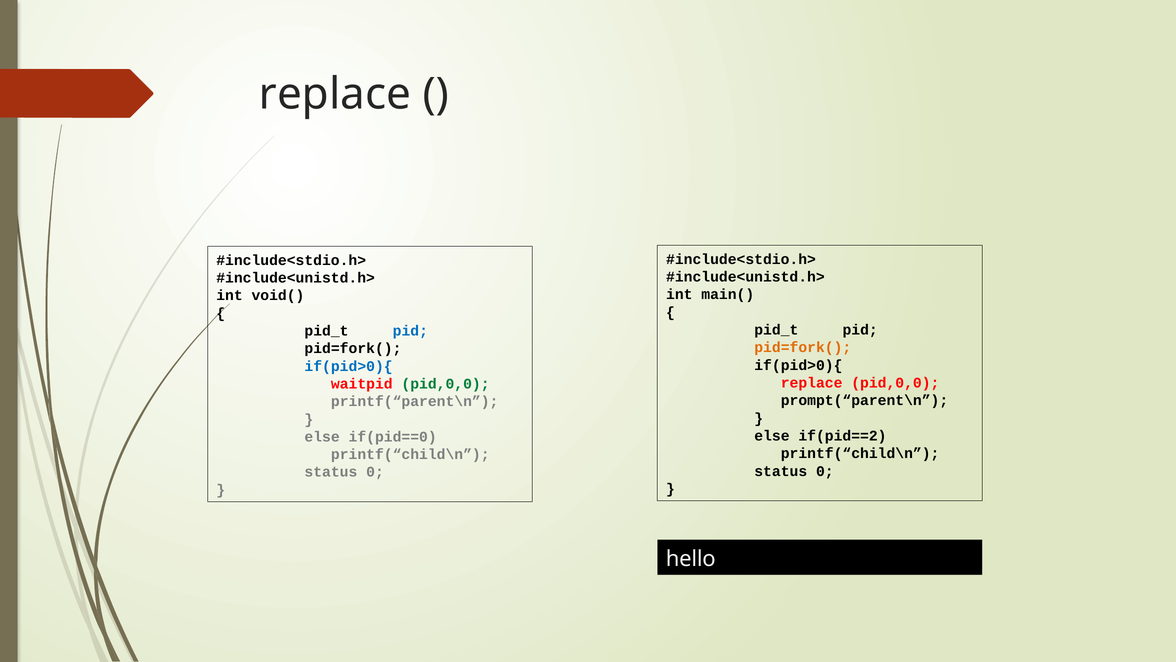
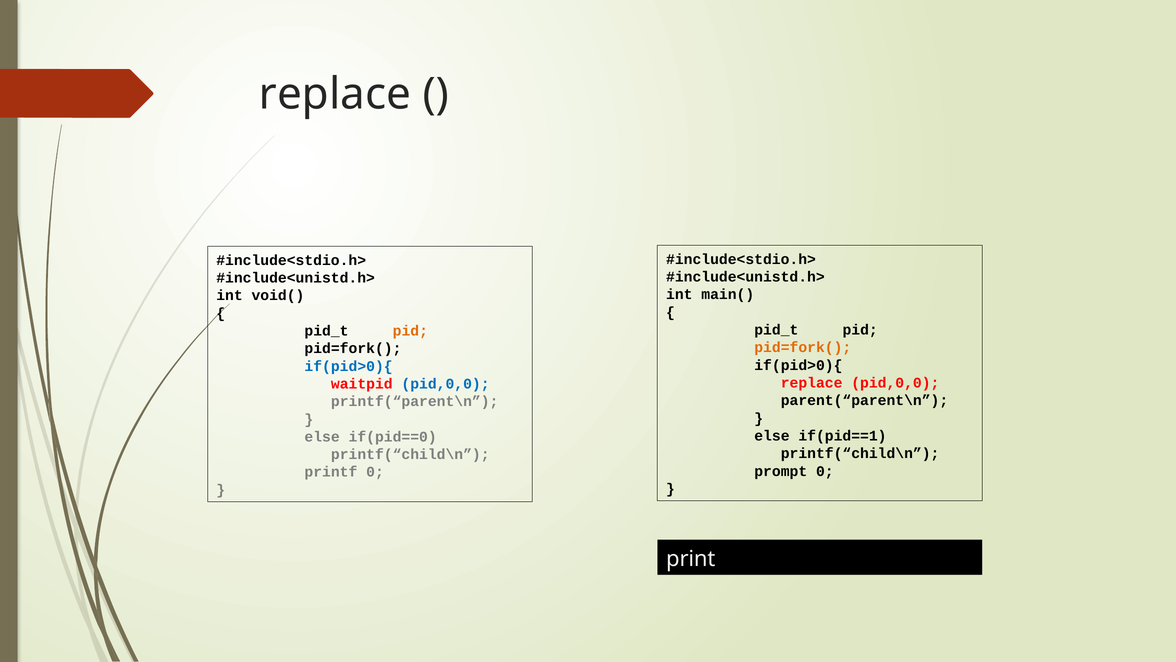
pid colour: blue -> orange (410, 331)
pid,0,0 colour: green -> blue (446, 384)
prompt(“parent\n: prompt(“parent\n -> parent(“parent\n (864, 400)
if(pid==2: if(pid==2 -> if(pid==1 (842, 436)
status: status -> prompt (781, 471)
status: status -> printf (331, 472)
hello: hello -> print (691, 558)
